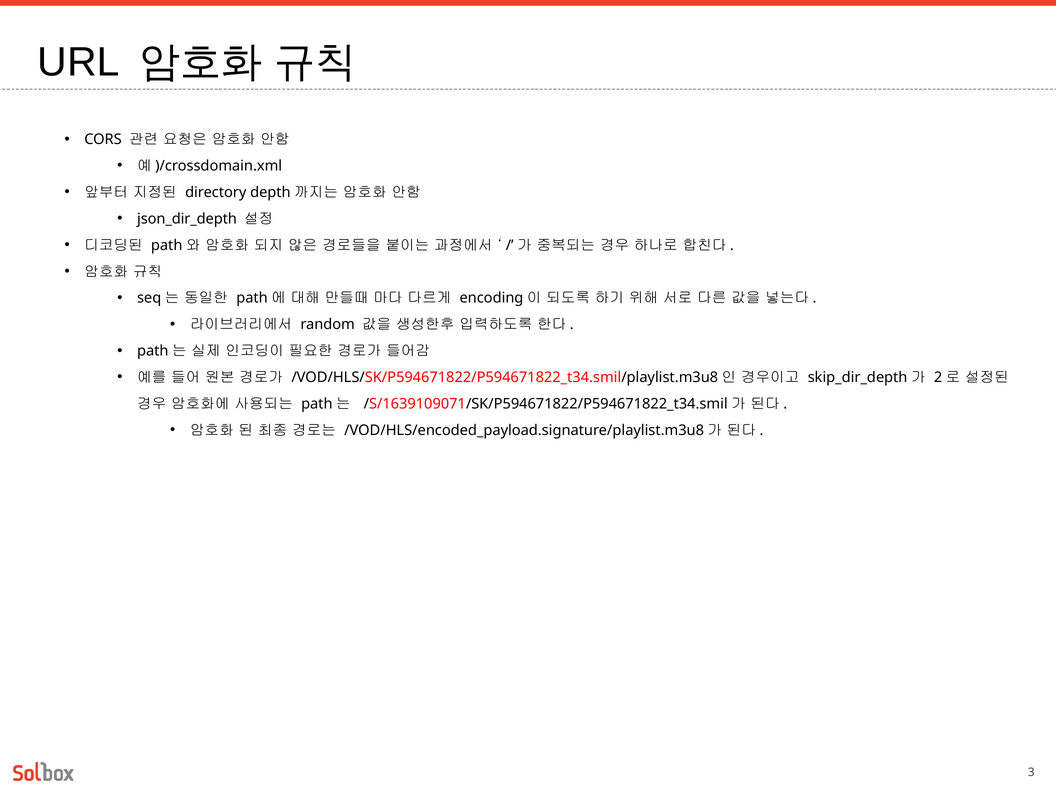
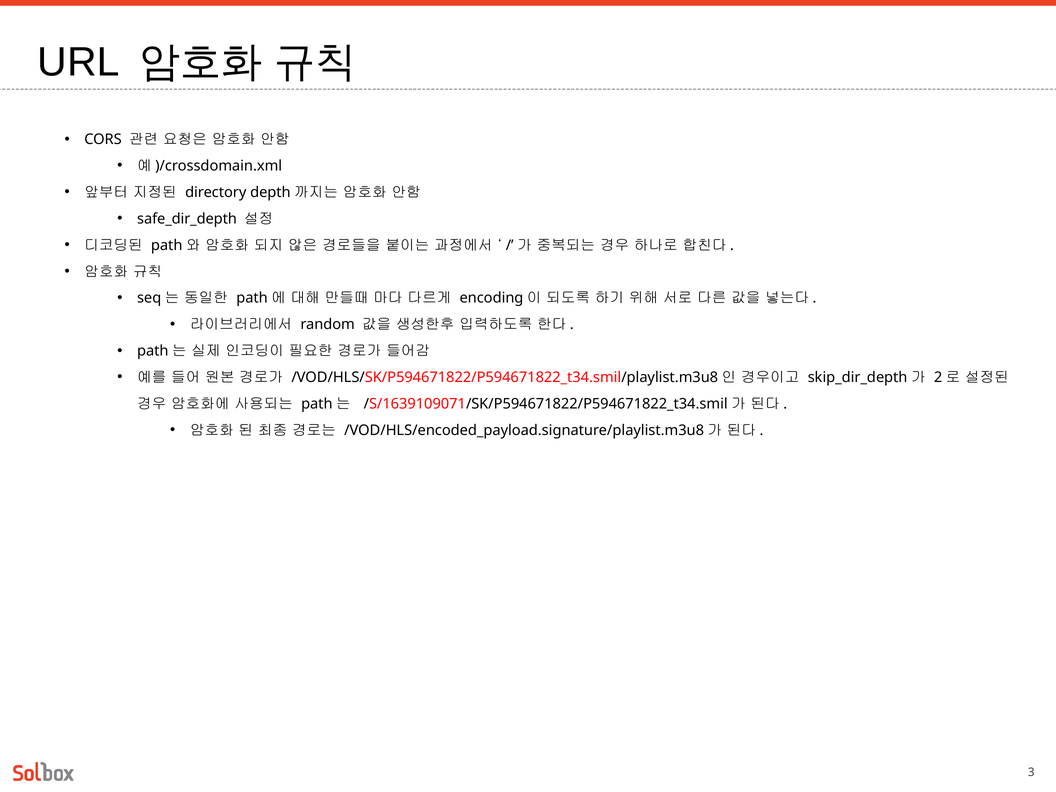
json_dir_depth: json_dir_depth -> safe_dir_depth (187, 219)
